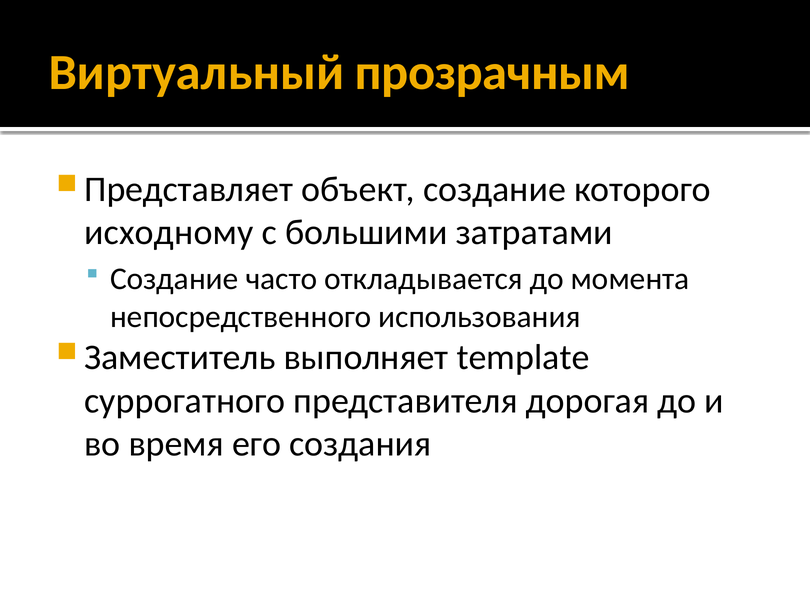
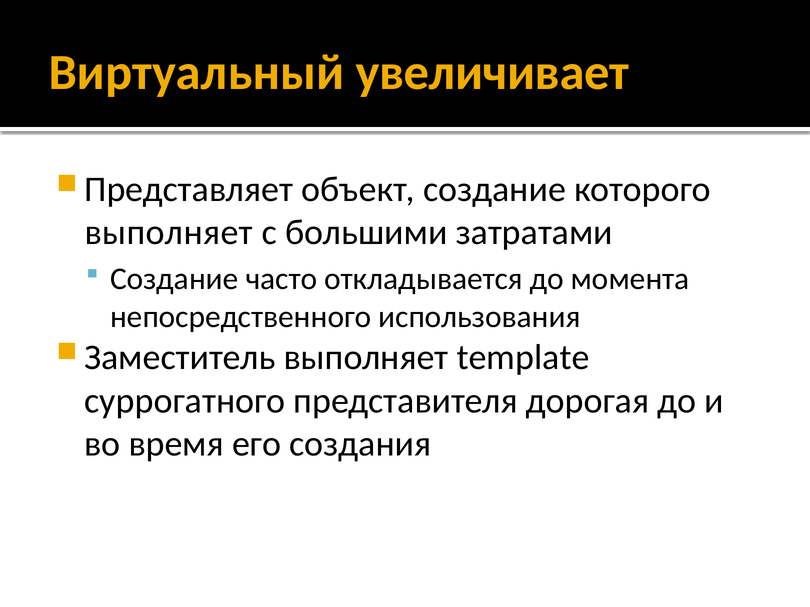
прозрачным: прозрачным -> увеличивает (492, 73)
исходному: исходному -> выполняет (169, 233)
